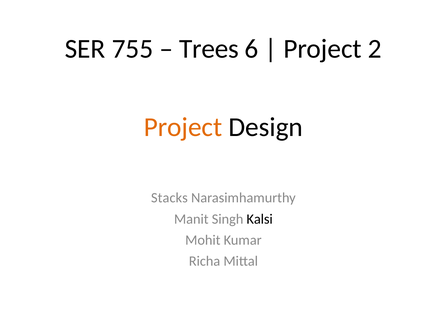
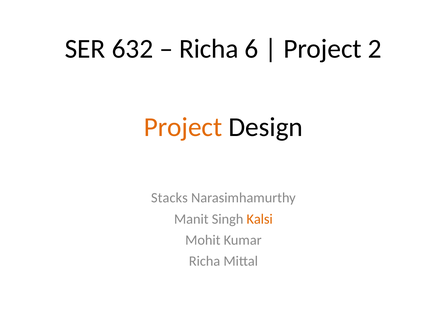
755: 755 -> 632 (132, 49)
Trees: Trees -> Richa (209, 49)
Kalsi colour: black -> orange (260, 219)
